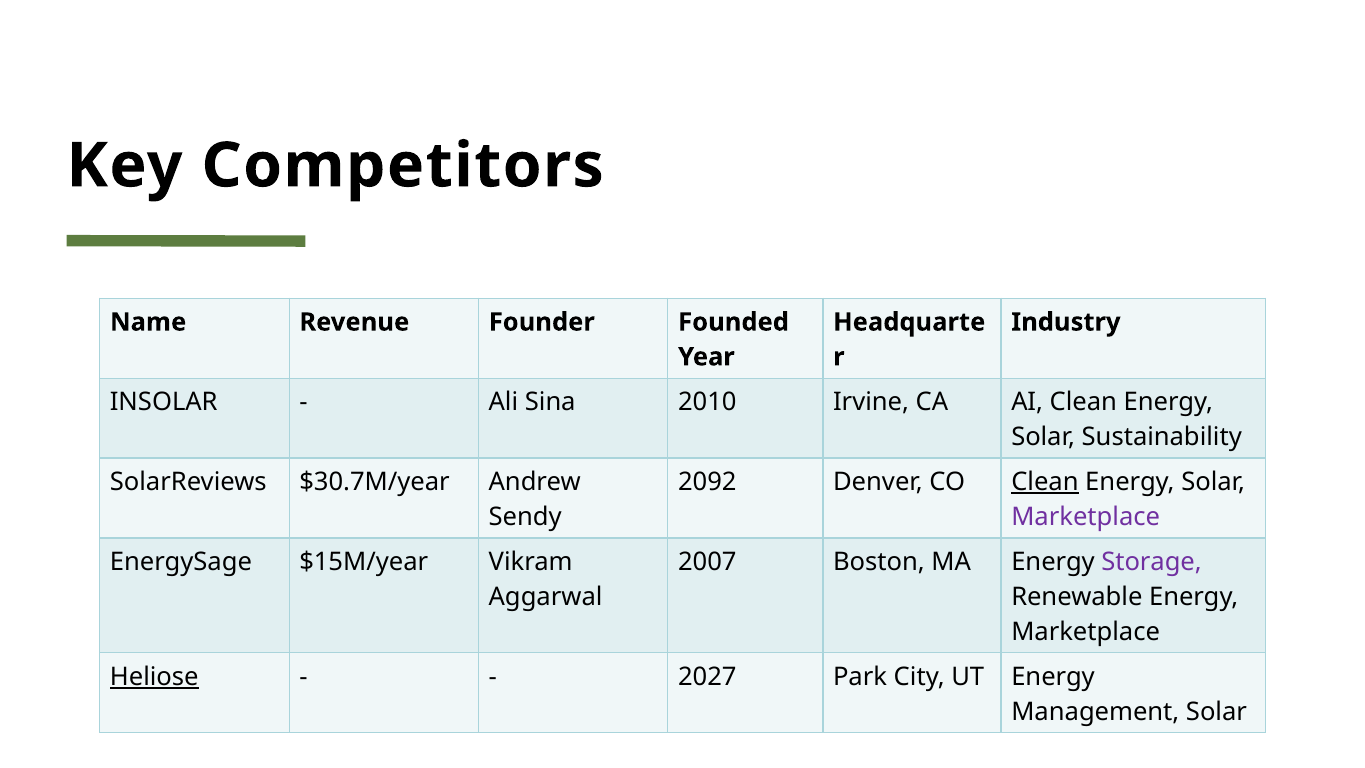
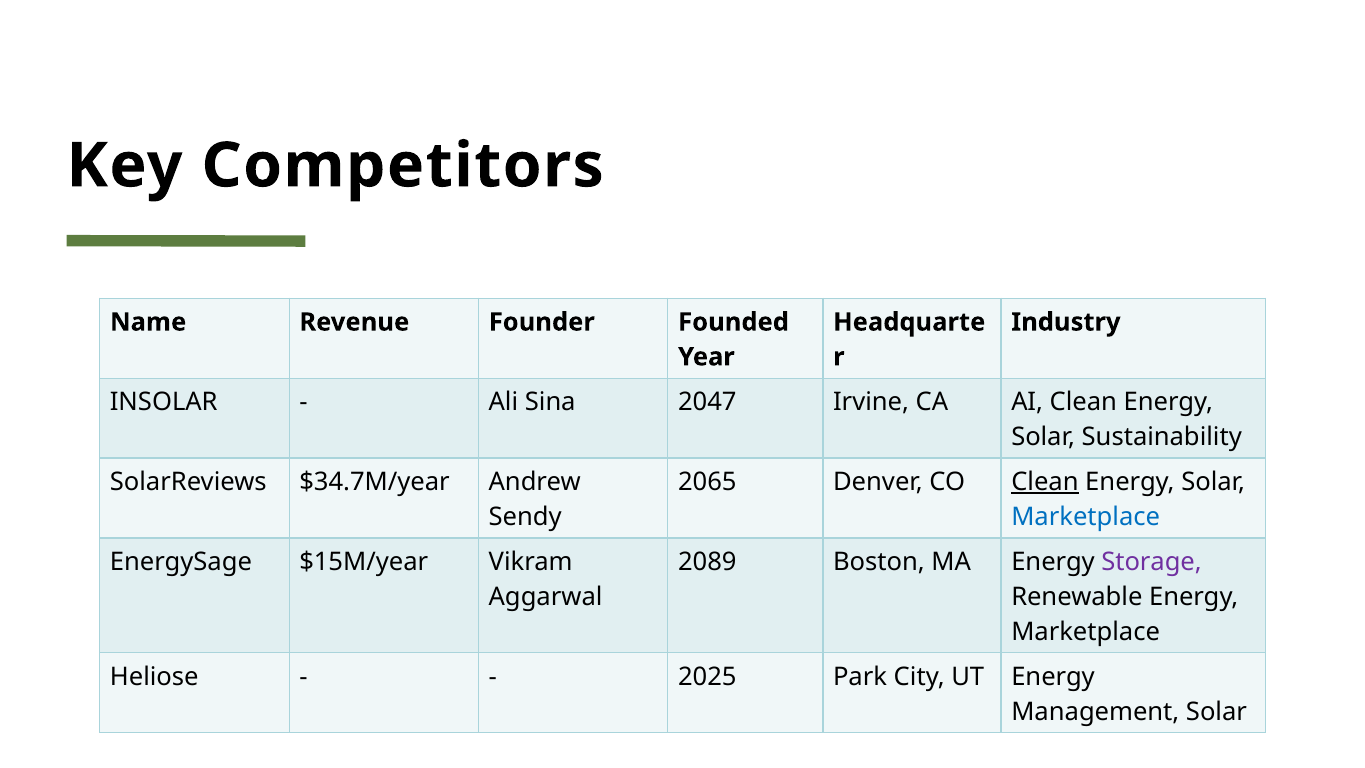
2010: 2010 -> 2047 (707, 402)
$30.7M/year: $30.7M/year -> $34.7M/year (375, 482)
2092: 2092 -> 2065 (707, 482)
Marketplace colour: purple -> blue (1086, 517)
2007: 2007 -> 2089 (707, 562)
Heliose underline: present -> none (154, 677)
2027: 2027 -> 2025 (707, 677)
